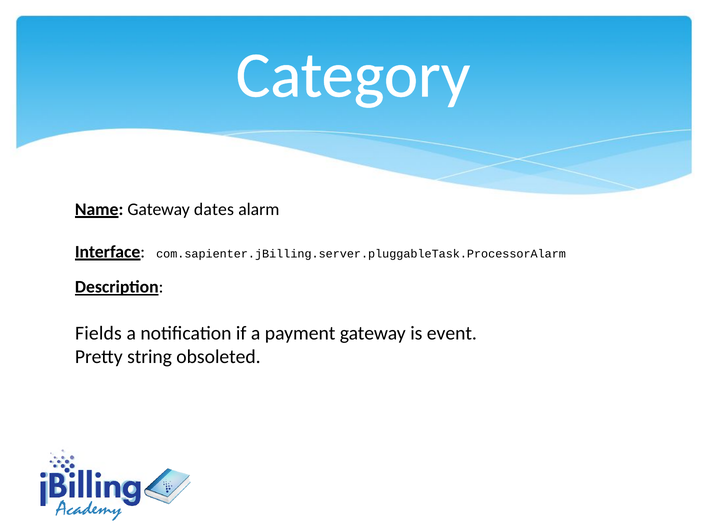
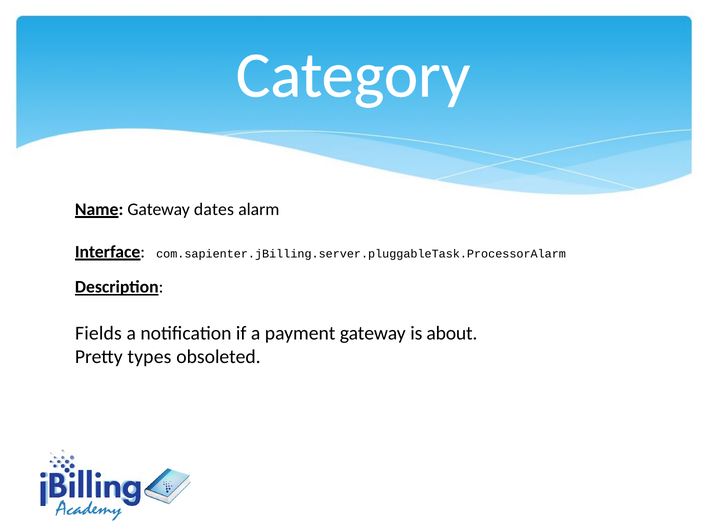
event: event -> about (452, 333)
string: string -> types (149, 357)
